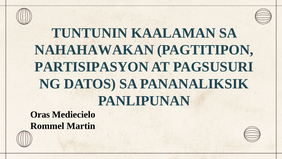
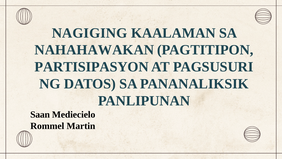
TUNTUNIN: TUNTUNIN -> NAGIGING (90, 33)
Oras: Oras -> Saan (40, 114)
